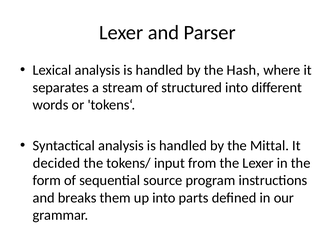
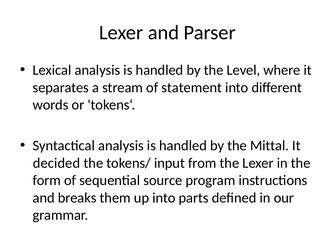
Hash: Hash -> Level (243, 70)
structured: structured -> statement (192, 87)
